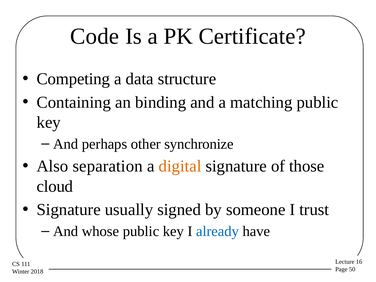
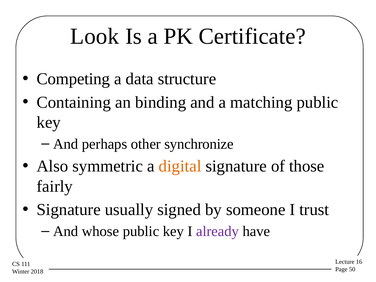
Code: Code -> Look (95, 36)
separation: separation -> symmetric (108, 166)
cloud: cloud -> fairly (55, 186)
already colour: blue -> purple (218, 231)
